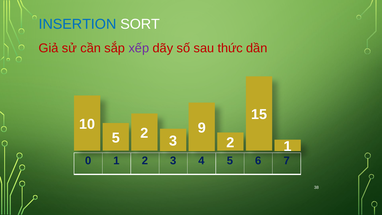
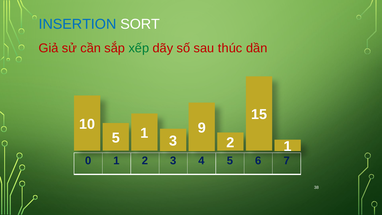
xếp colour: purple -> green (139, 48)
thức: thức -> thúc (230, 48)
5 2: 2 -> 1 (144, 133)
